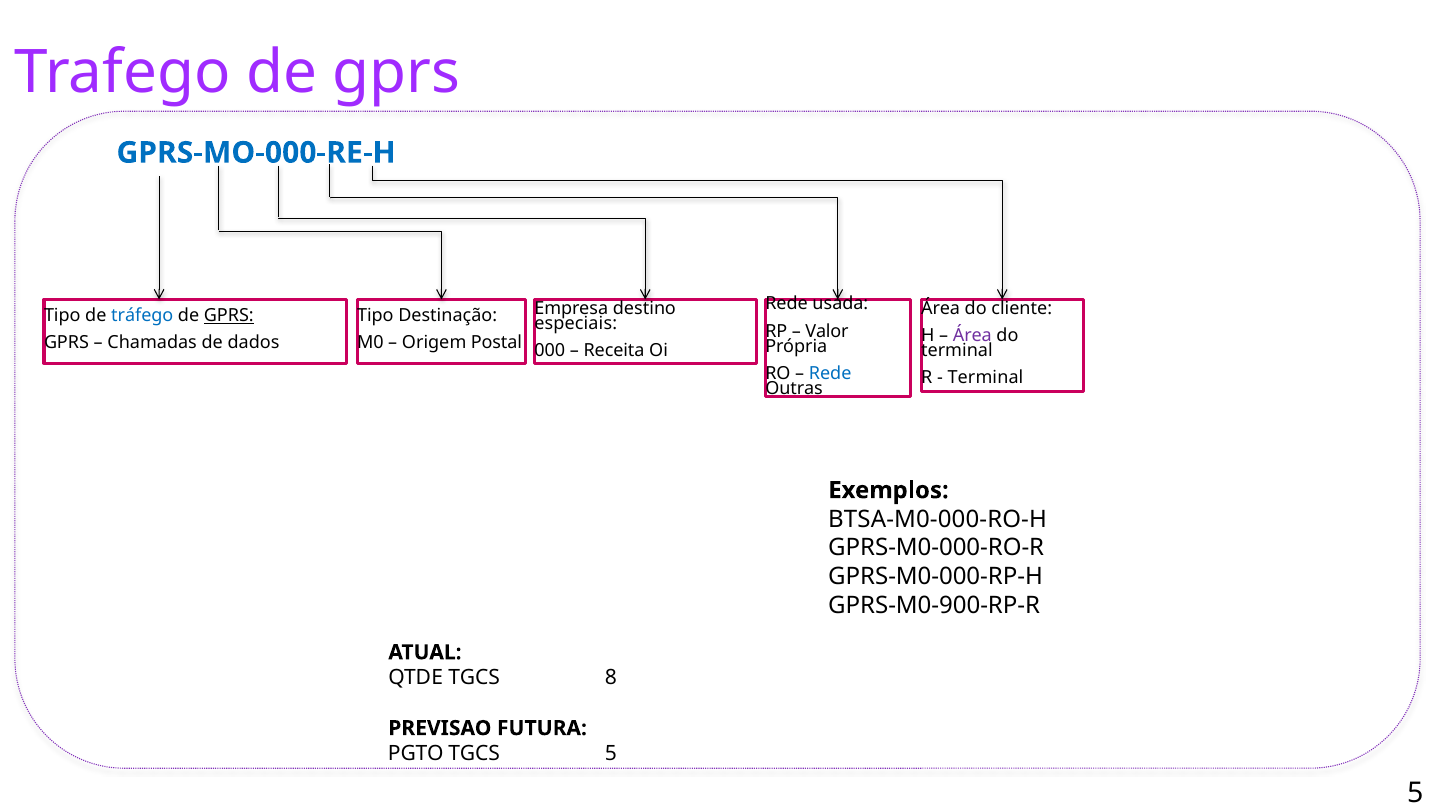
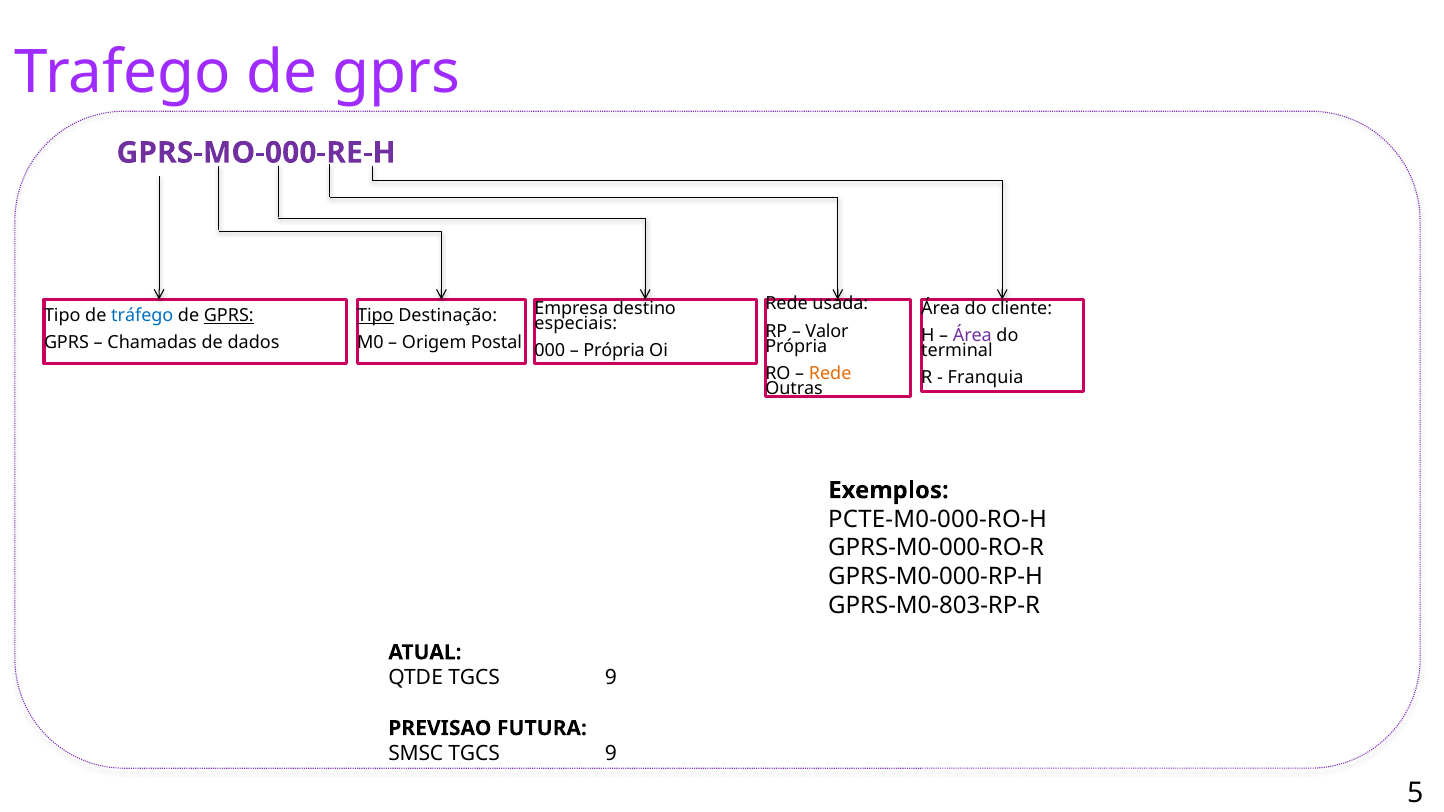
GPRS-MO-000-RE-H colour: blue -> purple (256, 153)
Tipo underline: none -> present (375, 316)
Receita: Receita -> Própria (614, 350)
Rede colour: blue -> orange (830, 373)
Terminal: Terminal -> Franquia (985, 378)
BTSA-M0-000-RO-H: BTSA-M0-000-RO-H -> PCTE-M0-000-RO-H (938, 519)
GPRS-M0-900-RP-R: GPRS-M0-900-RP-R -> GPRS-M0-803-RP-R (934, 606)
QTDE TGCS 8: 8 -> 9 (611, 678)
PGTO: PGTO -> SMSC (416, 754)
5: 5 -> 9 (611, 754)
